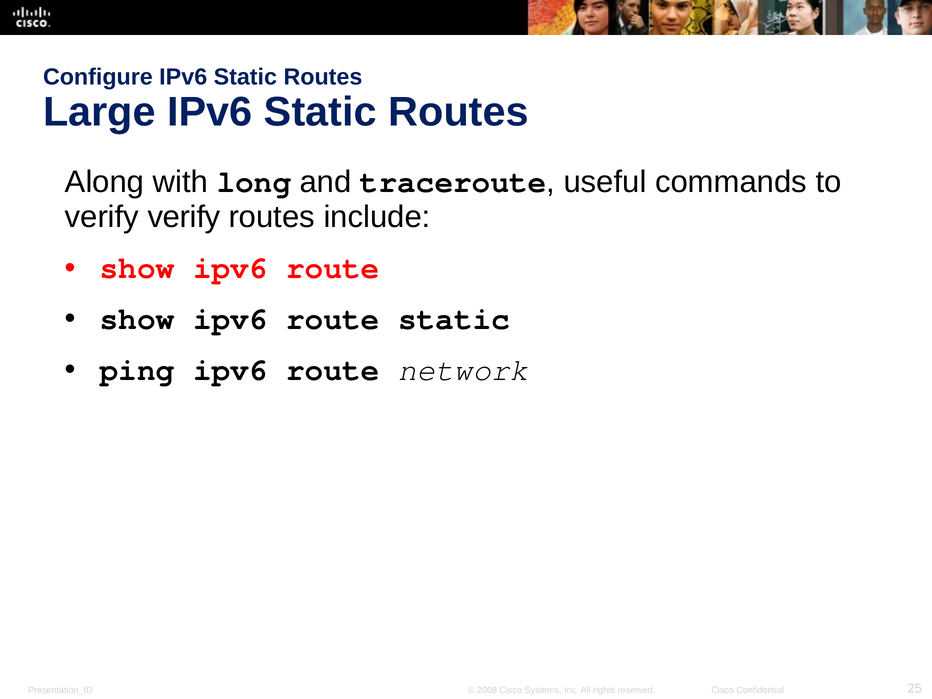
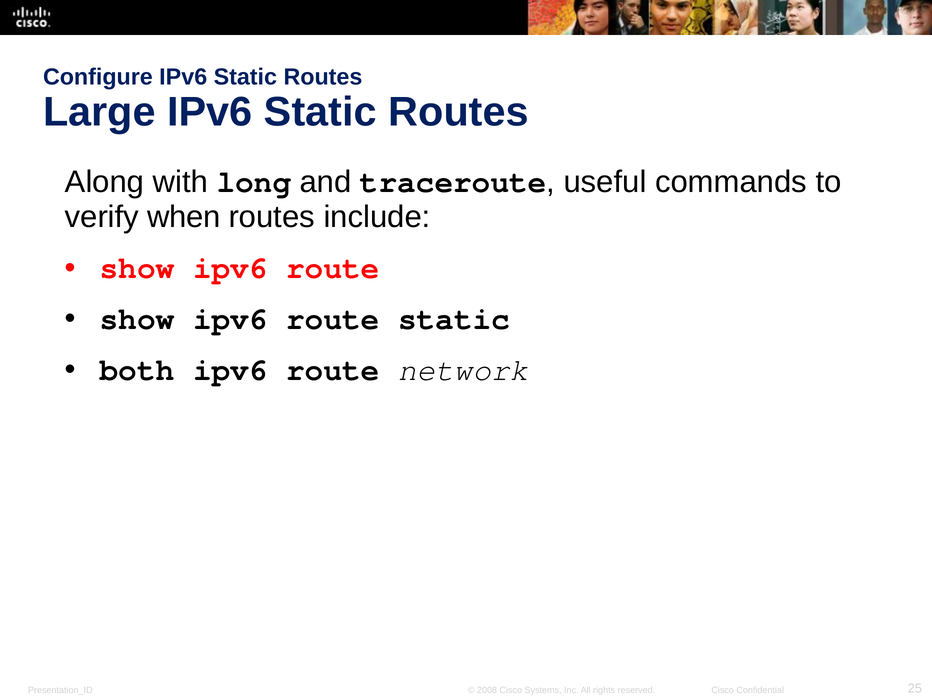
verify verify: verify -> when (184, 217)
ping: ping -> both (137, 370)
